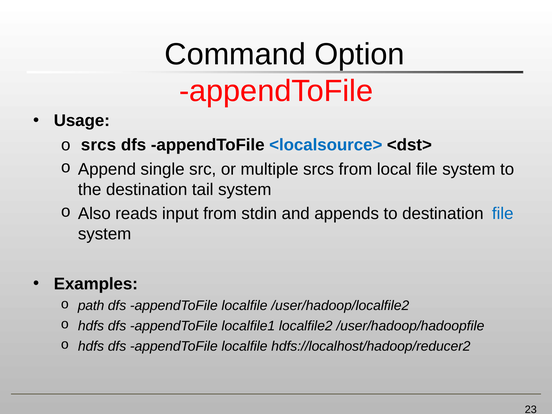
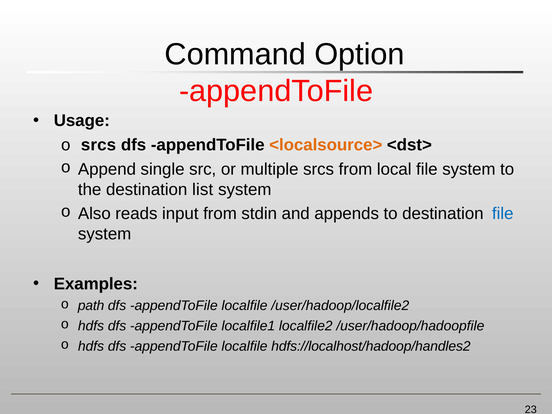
<localsource> colour: blue -> orange (326, 145)
tail: tail -> list (203, 189)
hdfs://localhost/hadoop/reducer2: hdfs://localhost/hadoop/reducer2 -> hdfs://localhost/hadoop/handles2 (371, 346)
